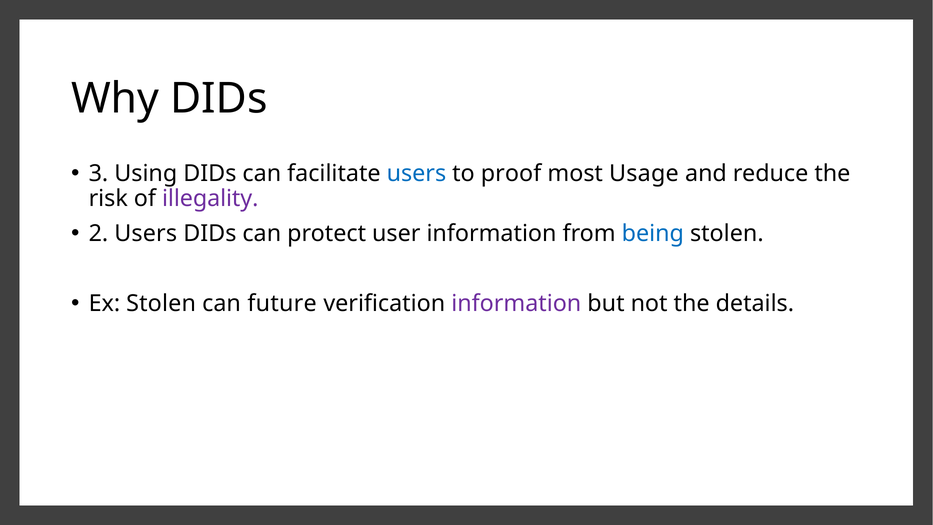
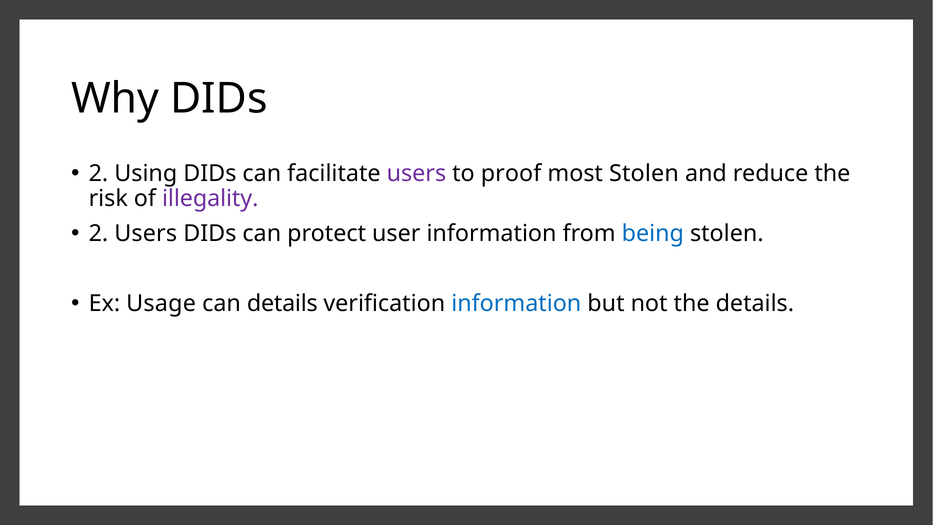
3: 3 -> 2 (98, 173)
users colour: blue -> purple (416, 173)
most Usage: Usage -> Stolen (644, 173)
Ex Stolen: Stolen -> Usage (161, 303)
can future: future -> details (282, 303)
information colour: purple -> blue (516, 303)
